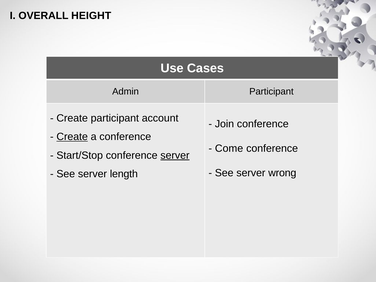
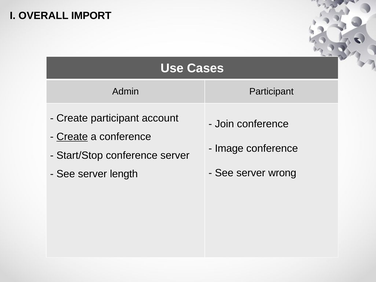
HEIGHT: HEIGHT -> IMPORT (91, 16)
Come: Come -> Image (229, 148)
server underline: present -> none (175, 155)
